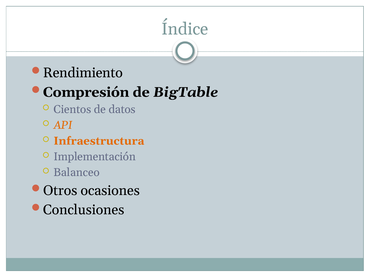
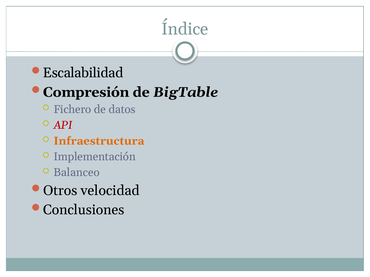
Rendimiento: Rendimiento -> Escalabilidad (83, 73)
Cientos: Cientos -> Fichero (72, 110)
API colour: orange -> red (63, 125)
ocasiones: ocasiones -> velocidad (110, 191)
